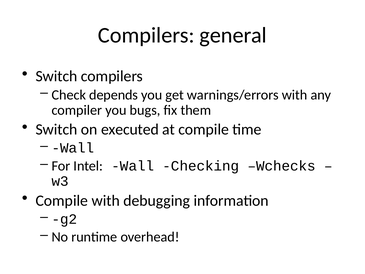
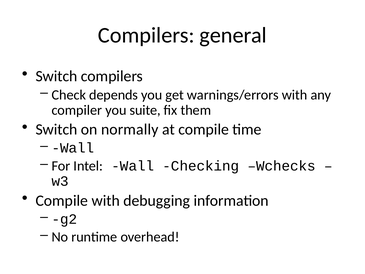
bugs: bugs -> suite (145, 110)
executed: executed -> normally (130, 129)
